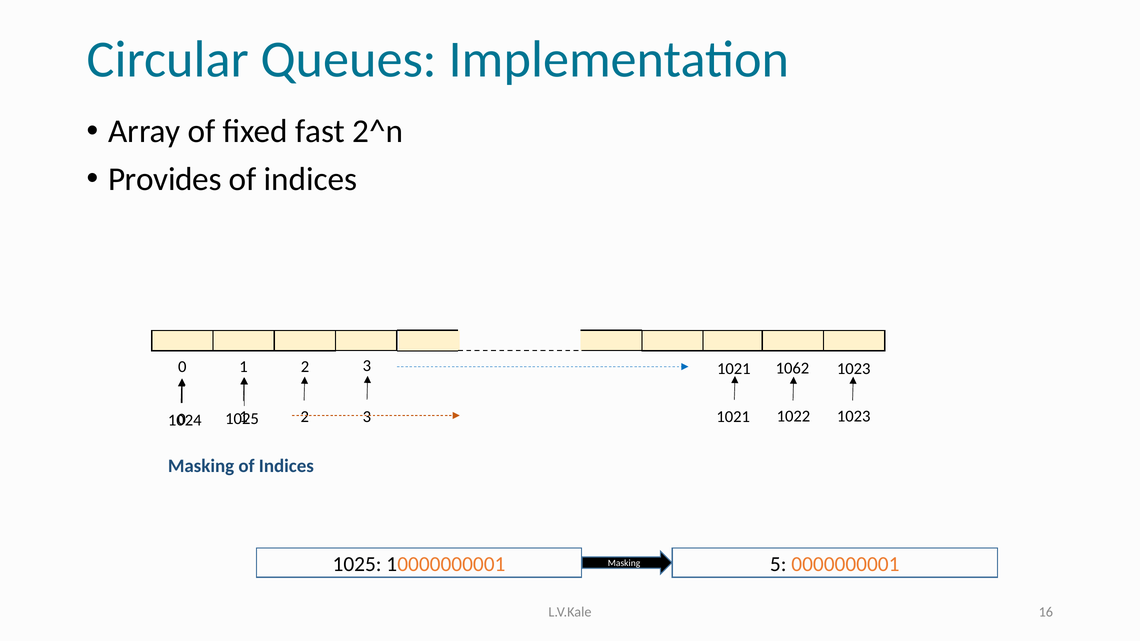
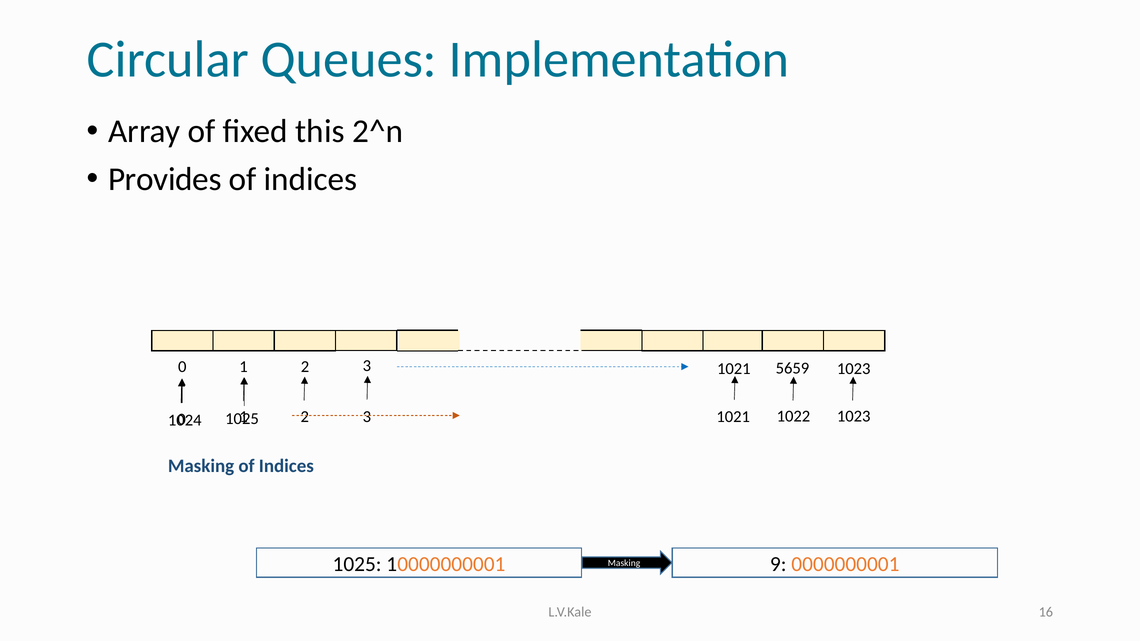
fast: fast -> this (320, 131)
1062: 1062 -> 5659 (792, 369)
5: 5 -> 9 (778, 564)
